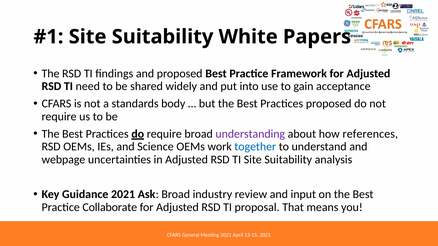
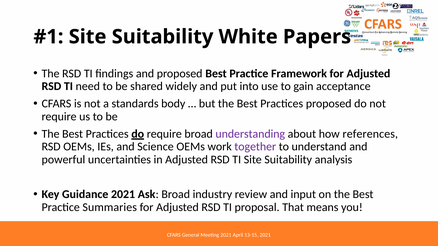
together colour: blue -> purple (255, 147)
webpage: webpage -> powerful (63, 160)
Collaborate: Collaborate -> Summaries (110, 207)
